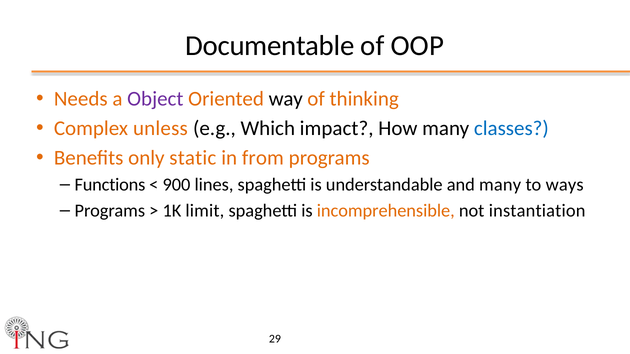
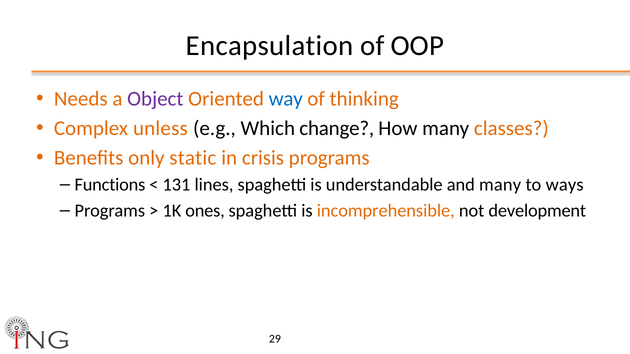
Documentable: Documentable -> Encapsulation (270, 46)
way colour: black -> blue (286, 99)
impact: impact -> change (337, 129)
classes colour: blue -> orange (511, 129)
from: from -> crisis (263, 158)
900: 900 -> 131 (176, 185)
limit: limit -> ones (205, 211)
instantiation: instantiation -> development (537, 211)
